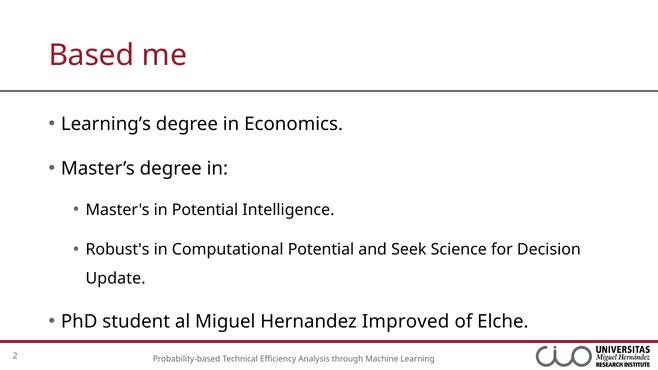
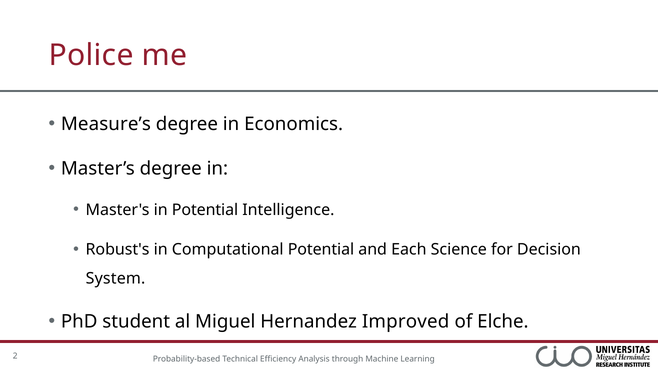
Based: Based -> Police (91, 55)
Learning’s: Learning’s -> Measure’s (106, 124)
Seek: Seek -> Each (409, 250)
Update: Update -> System (116, 278)
